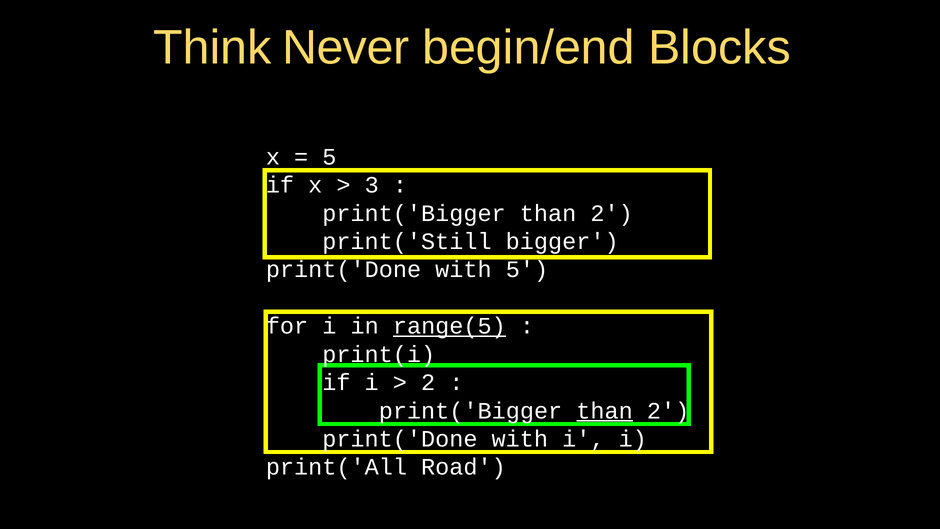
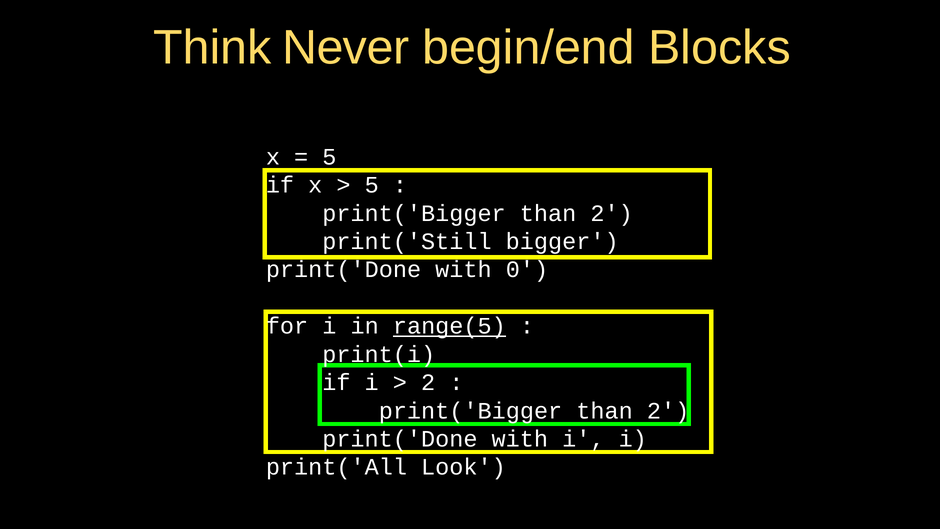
3: 3 -> 5 (372, 185)
with 5: 5 -> 0 (527, 270)
than underline: present -> none (605, 411)
Road: Road -> Look (463, 467)
